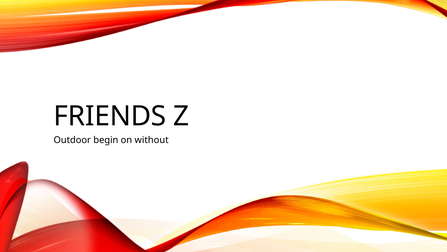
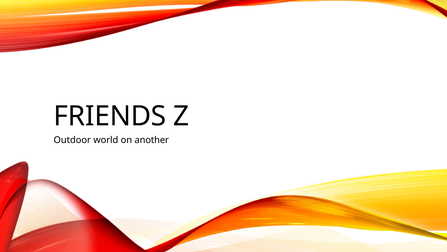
begin: begin -> world (106, 140)
without: without -> another (152, 140)
